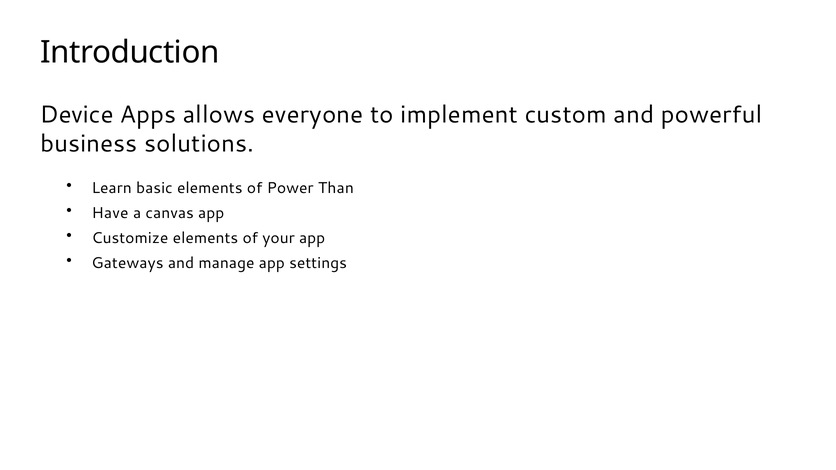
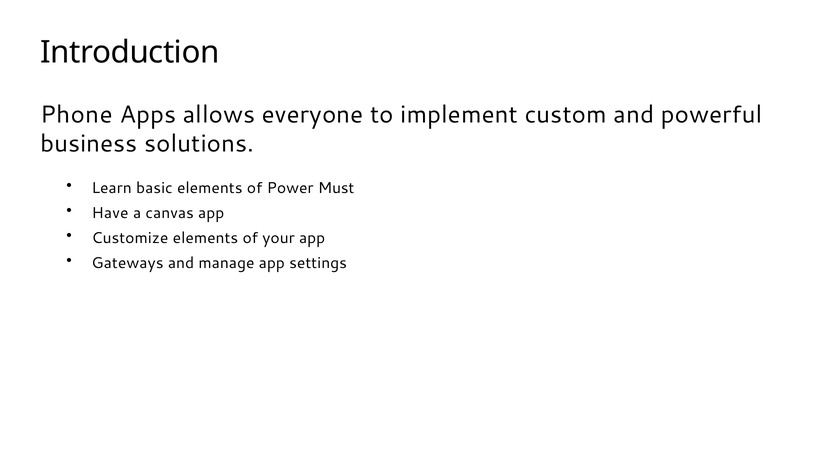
Device: Device -> Phone (76, 115)
Than: Than -> Must (336, 188)
